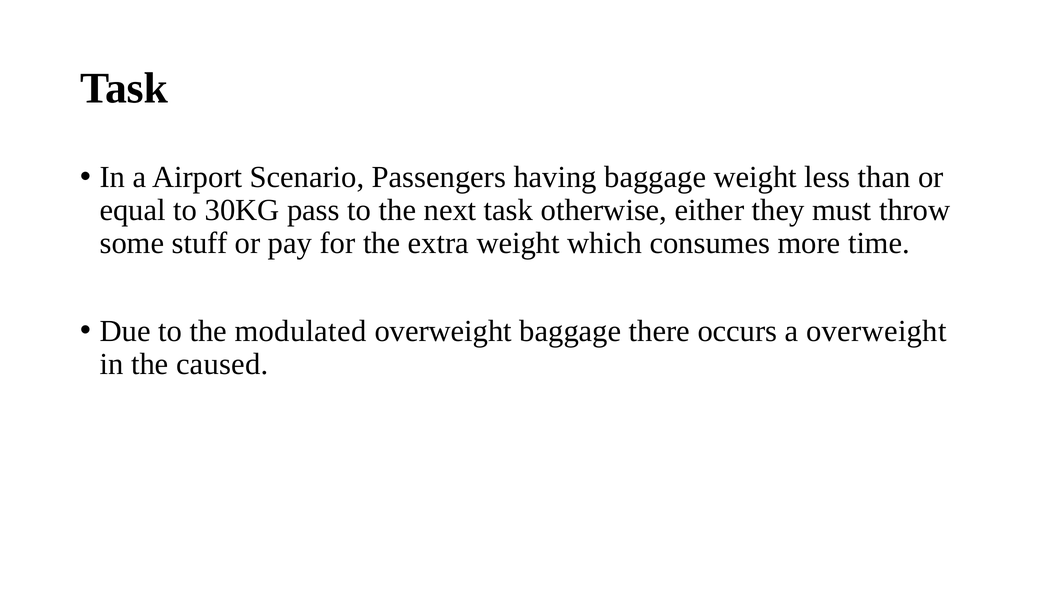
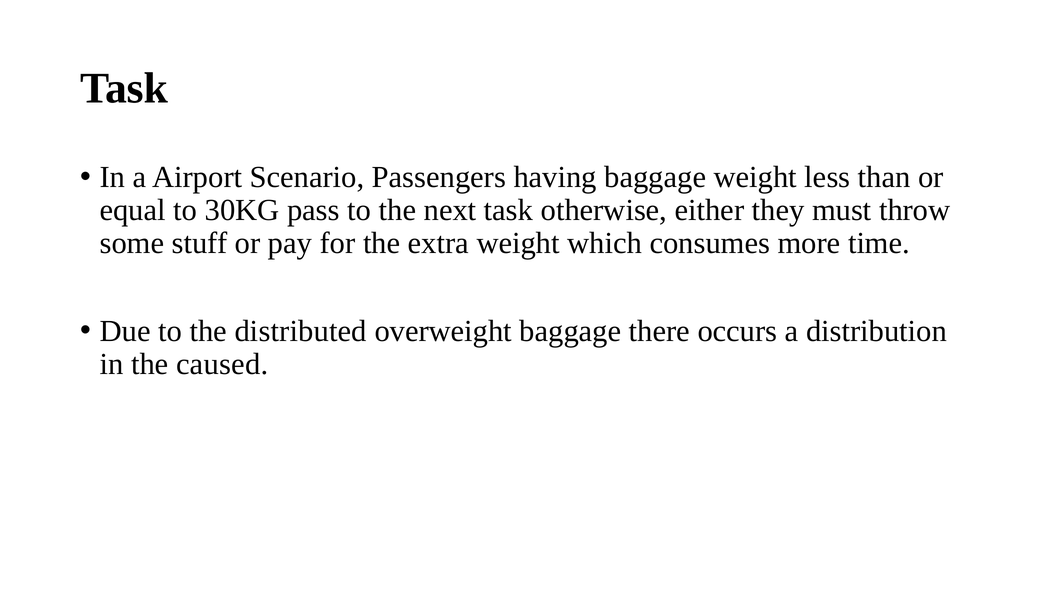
modulated: modulated -> distributed (301, 331)
a overweight: overweight -> distribution (876, 331)
